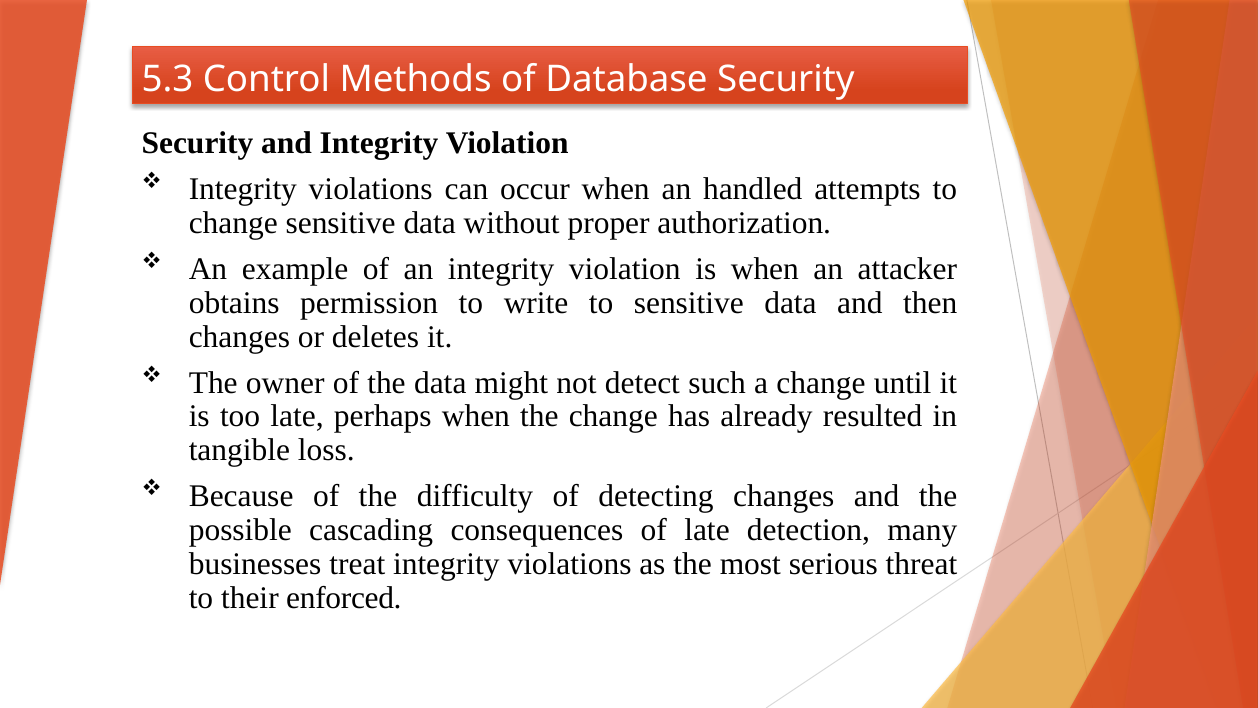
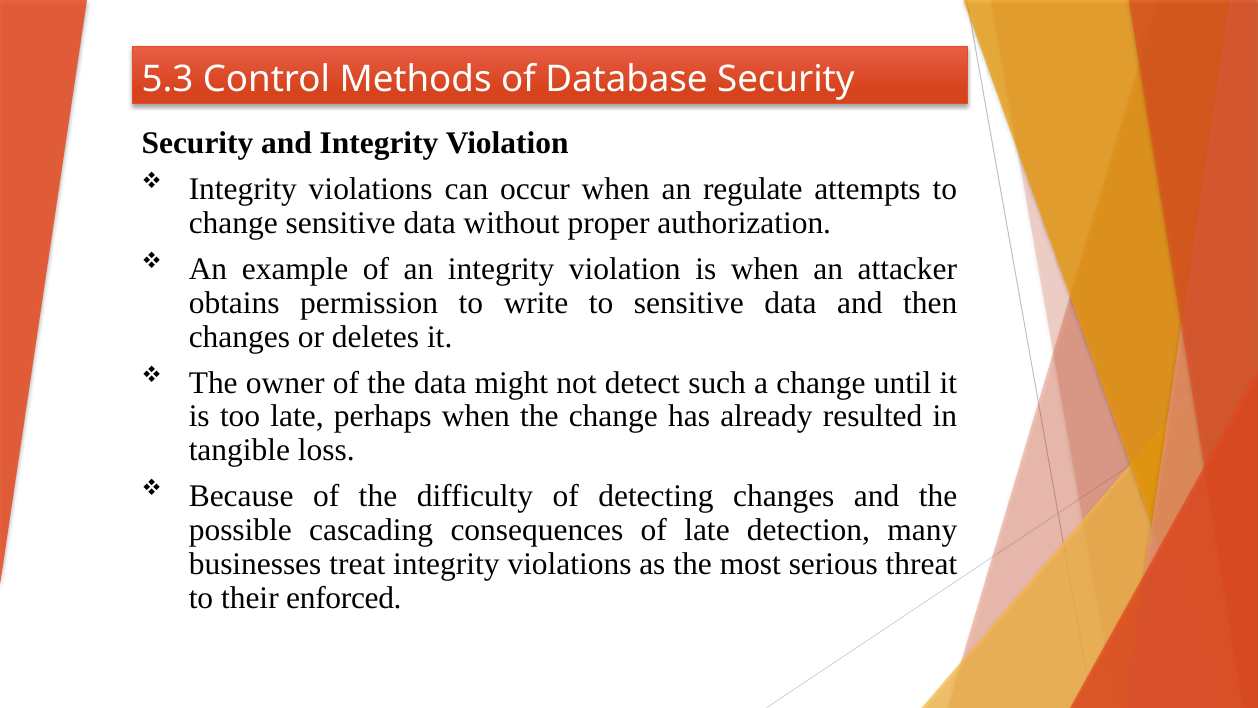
handled: handled -> regulate (753, 189)
